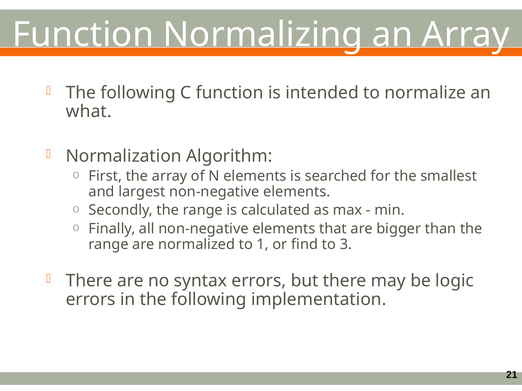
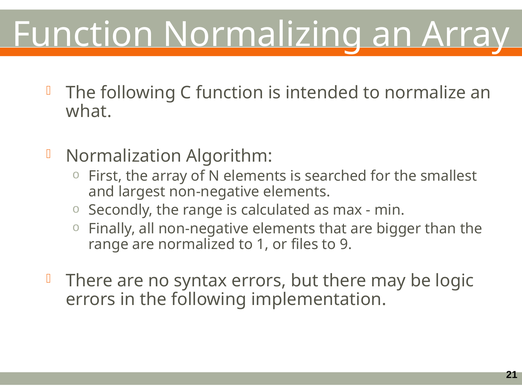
find: find -> files (305, 245)
3: 3 -> 9 (346, 245)
